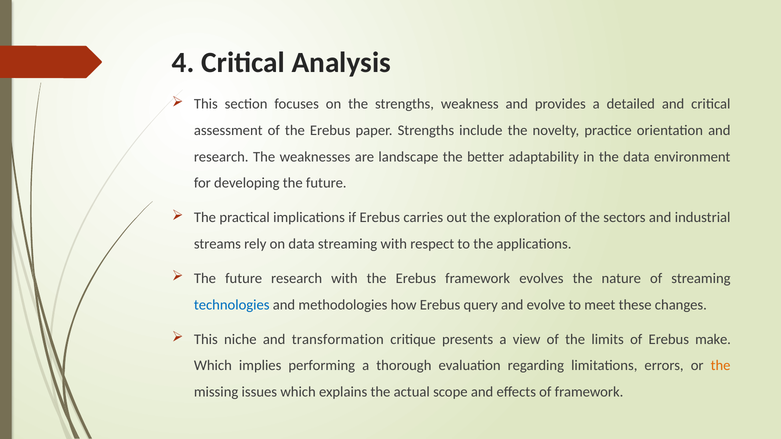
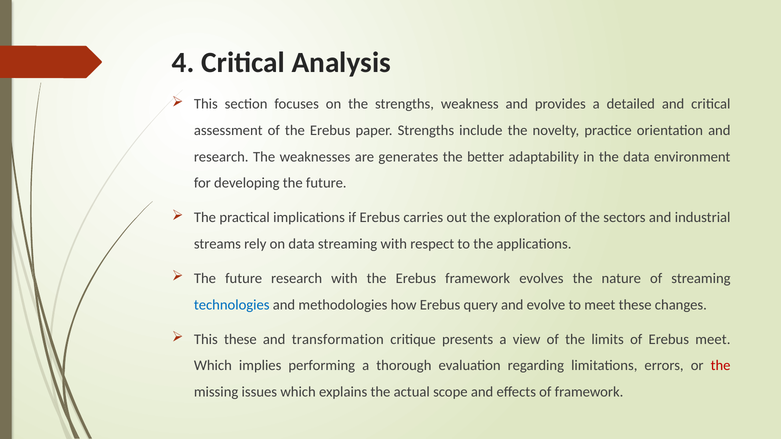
landscape: landscape -> generates (408, 157)
This niche: niche -> these (240, 339)
Erebus make: make -> meet (713, 339)
the colour: orange -> red (721, 366)
